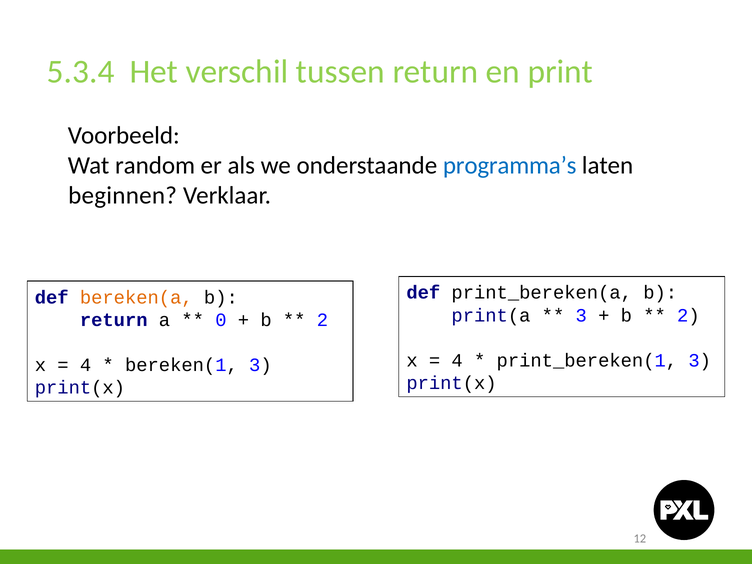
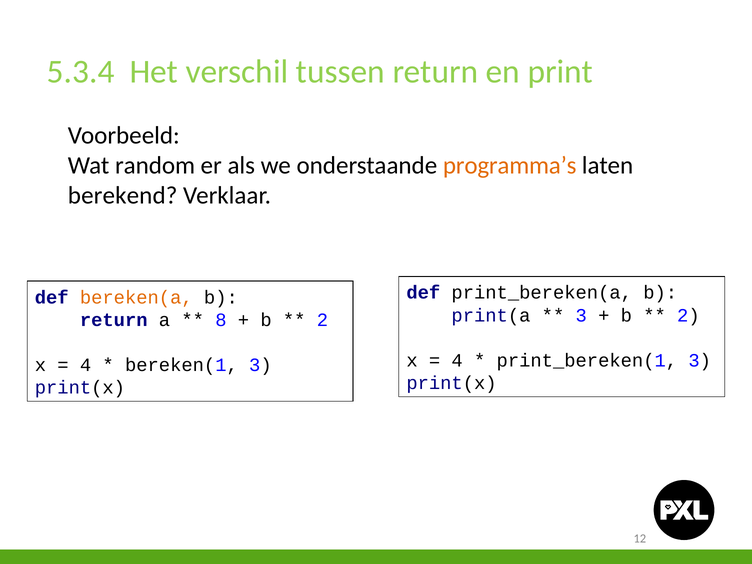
programma’s colour: blue -> orange (510, 165)
beginnen: beginnen -> berekend (123, 196)
0: 0 -> 8 (221, 320)
